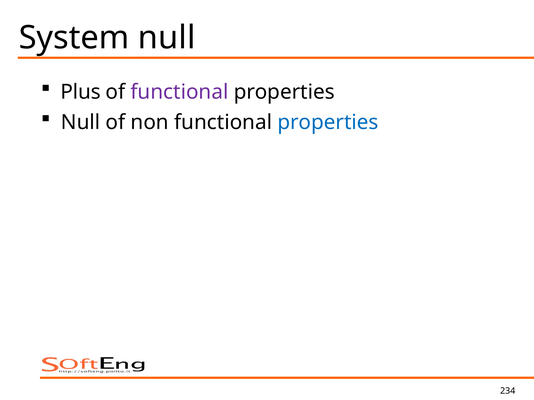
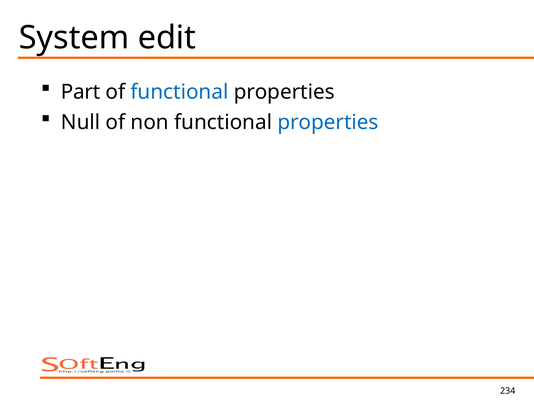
System null: null -> edit (167, 38)
Plus: Plus -> Part (81, 92)
functional colour: purple -> blue (179, 92)
